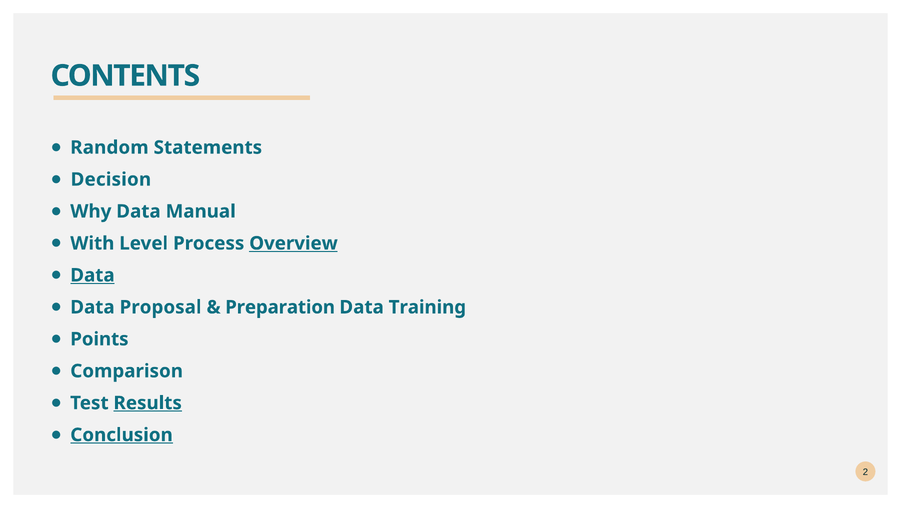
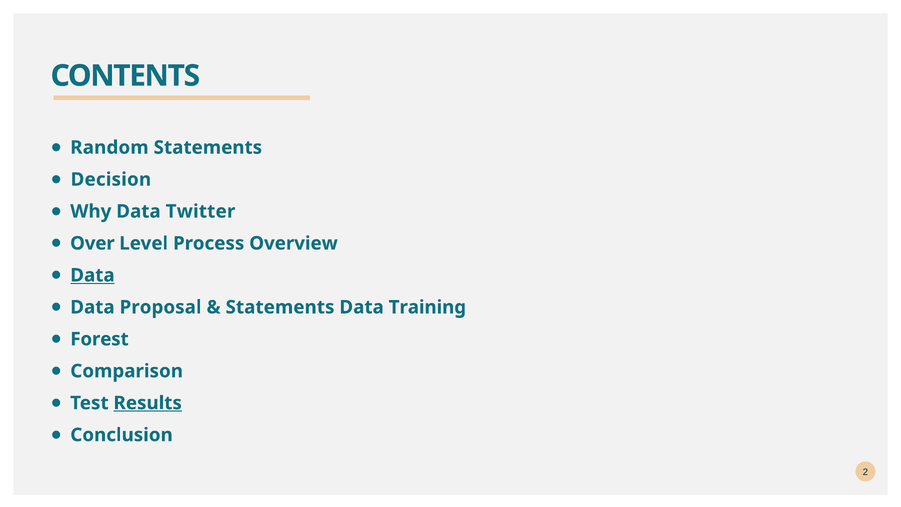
Manual: Manual -> Twitter (201, 211)
With: With -> Over (92, 243)
Overview underline: present -> none (293, 243)
Preparation: Preparation -> Statements (280, 307)
Points: Points -> Forest (99, 339)
Conclusion underline: present -> none (122, 435)
